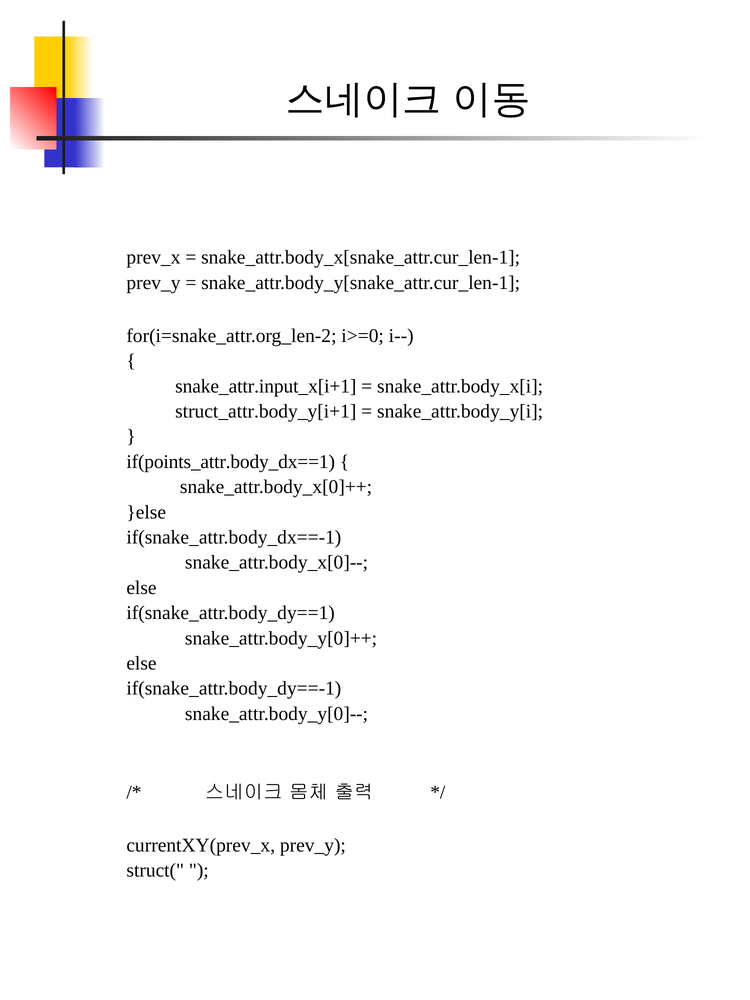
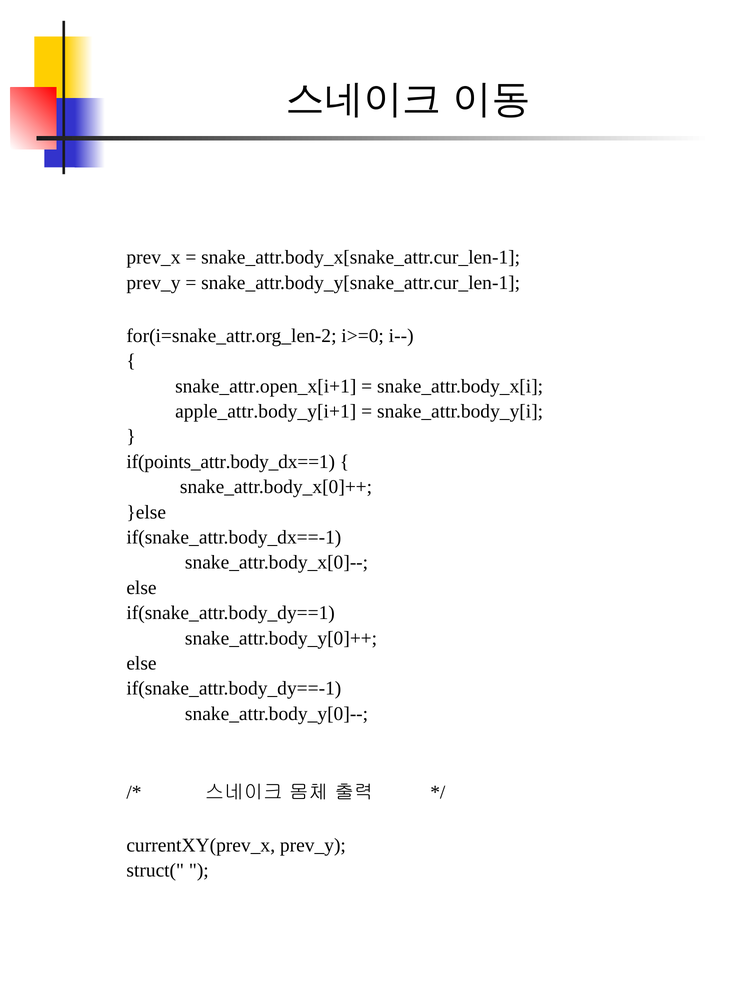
snake_attr.input_x[i+1: snake_attr.input_x[i+1 -> snake_attr.open_x[i+1 (266, 386)
struct_attr.body_y[i+1: struct_attr.body_y[i+1 -> apple_attr.body_y[i+1 (266, 411)
